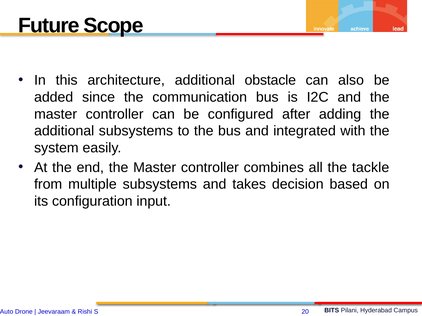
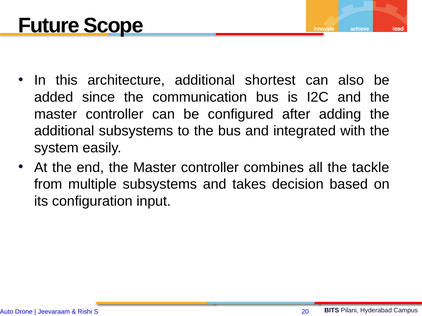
obstacle: obstacle -> shortest (270, 80)
